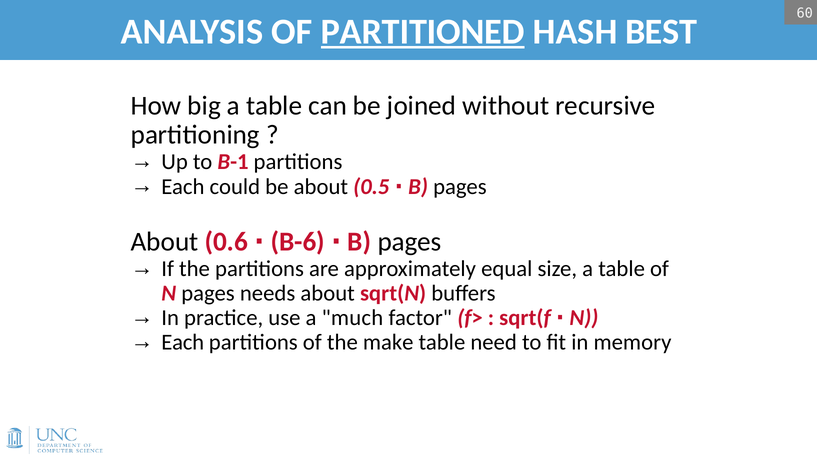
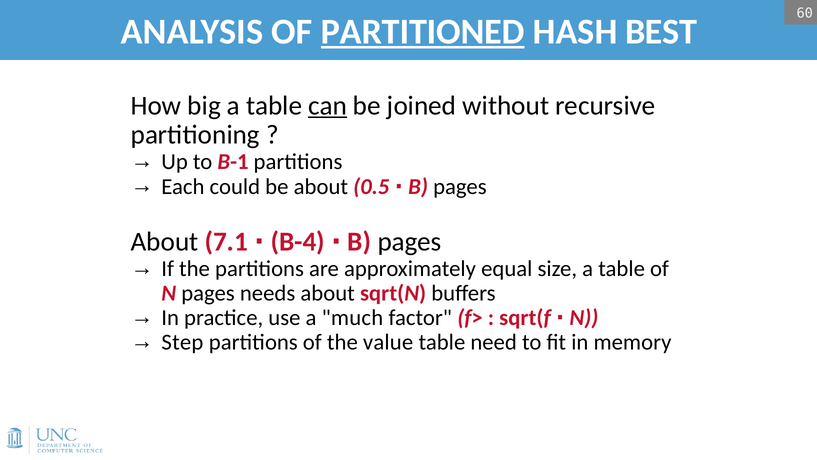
can underline: none -> present (328, 105)
0.6: 0.6 -> 7.1 (226, 242)
B-6: B-6 -> B-4 (298, 242)
Each: Each -> Step (182, 342)
make: make -> value (388, 342)
